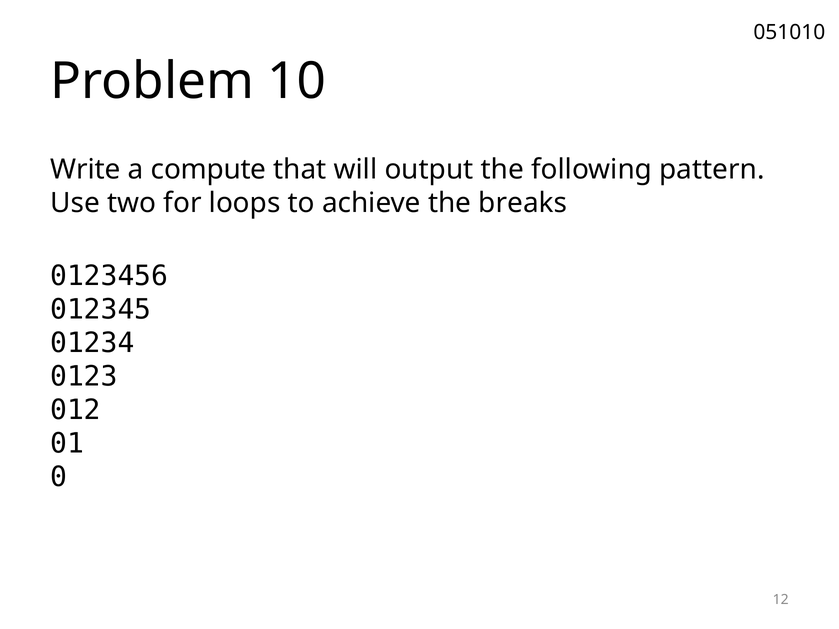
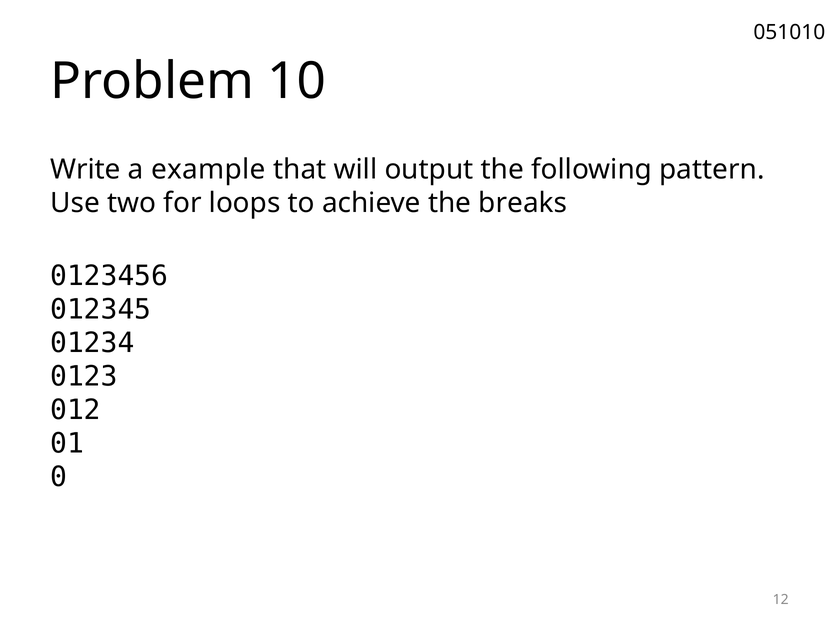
compute: compute -> example (208, 170)
